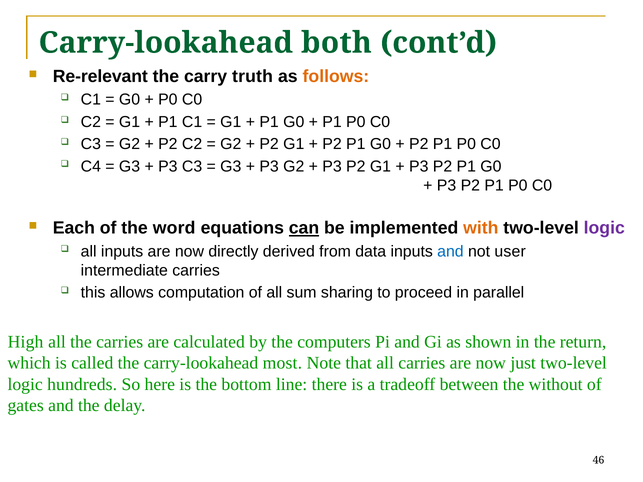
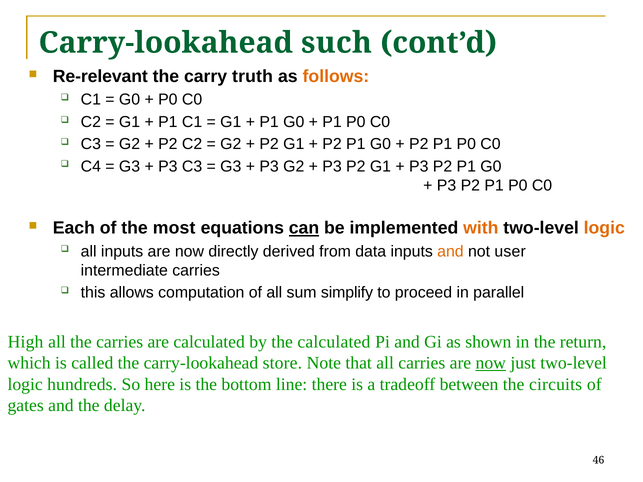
both: both -> such (336, 43)
word: word -> most (174, 228)
logic colour: purple -> orange (604, 228)
and colour: blue -> orange (450, 251)
sharing: sharing -> simplify (347, 292)
the computers: computers -> calculated (334, 342)
most: most -> store (282, 363)
now underline: none -> present (491, 363)
without: without -> circuits (556, 384)
